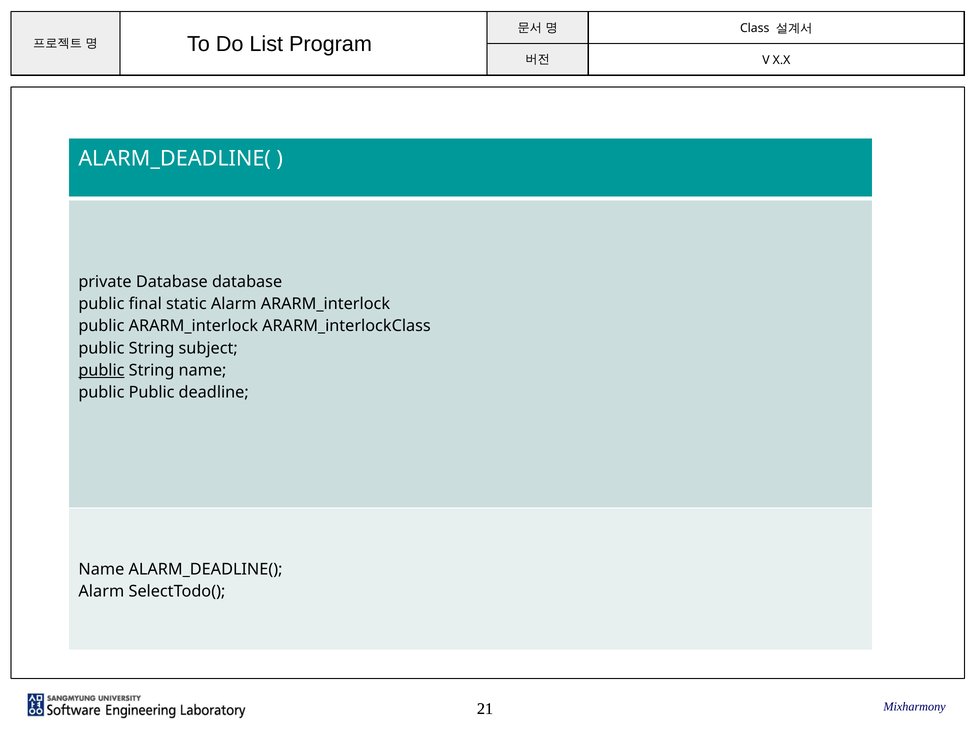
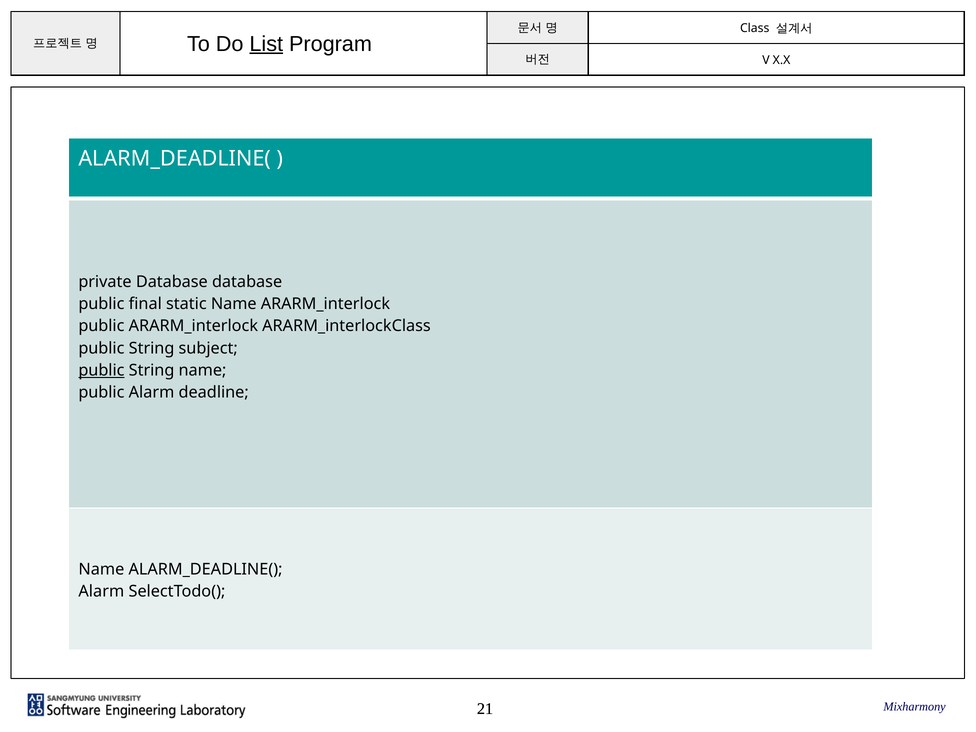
List underline: none -> present (266, 44)
static Alarm: Alarm -> Name (234, 304)
public Public: Public -> Alarm (152, 393)
